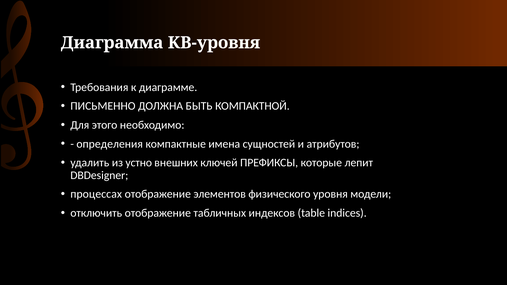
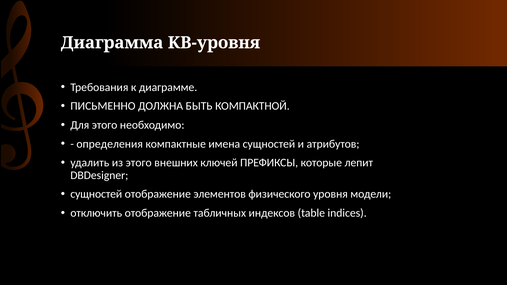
из устно: устно -> этого (139, 163)
процессах: процессах -> сущностей (96, 194)
